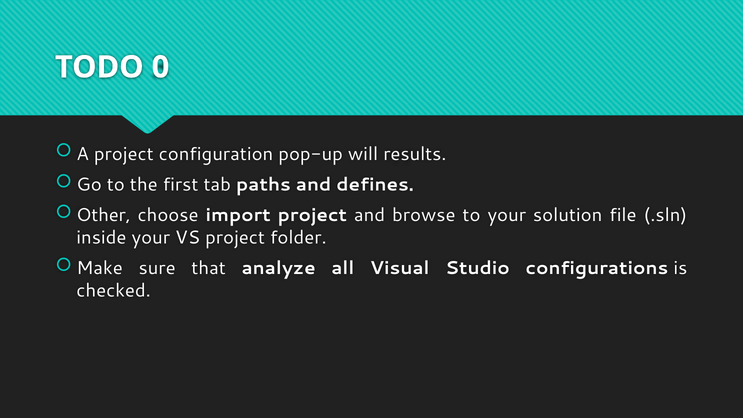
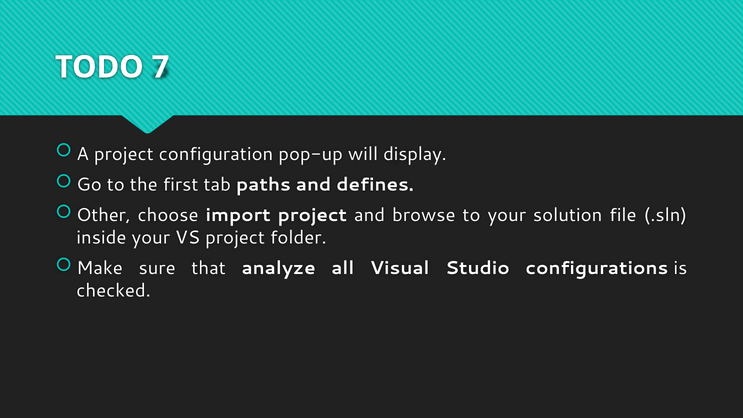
0: 0 -> 7 (160, 67)
results: results -> display (415, 154)
